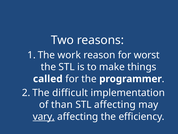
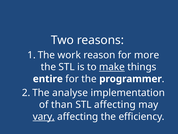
worst: worst -> more (147, 55)
make underline: none -> present (112, 67)
called: called -> entire (48, 79)
difficult: difficult -> analyse (70, 92)
